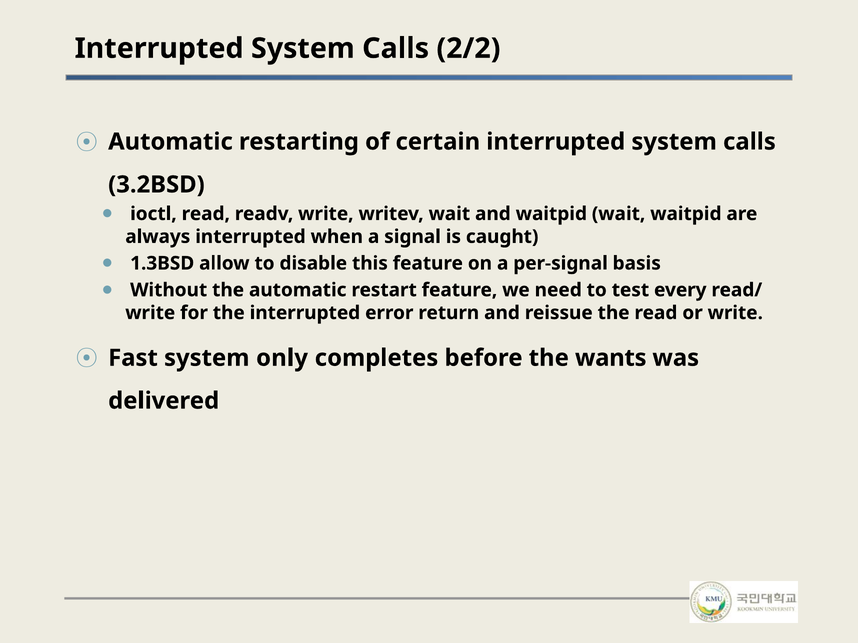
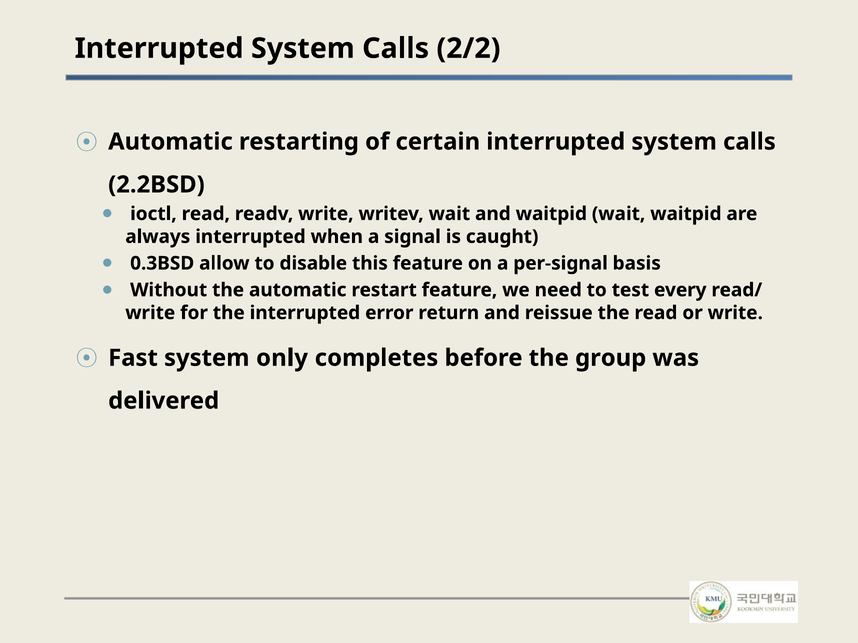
3.2BSD: 3.2BSD -> 2.2BSD (156, 185)
1.3BSD: 1.3BSD -> 0.3BSD (162, 264)
wants: wants -> group (611, 358)
